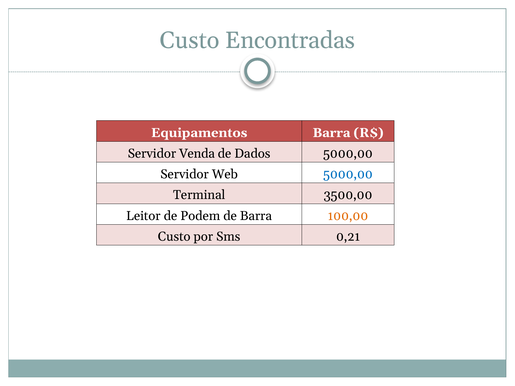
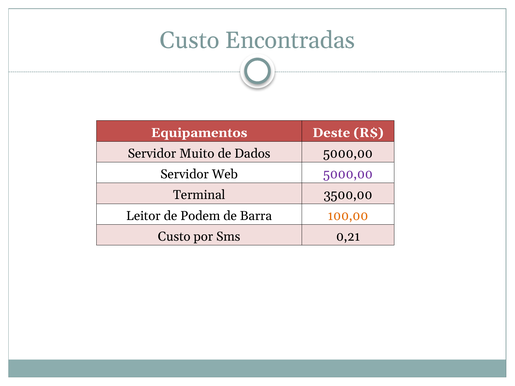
Equipamentos Barra: Barra -> Deste (331, 133)
Venda: Venda -> Muito (197, 154)
5000,00 colour: blue -> purple (348, 174)
